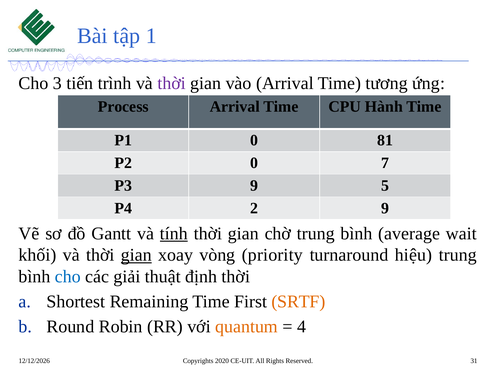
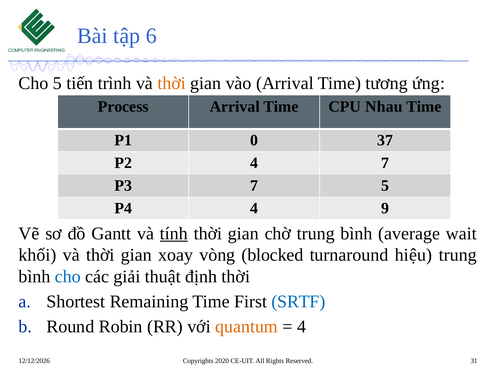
1: 1 -> 6 (151, 36)
Cho 3: 3 -> 5 (57, 83)
thời colour: purple -> orange (172, 83)
Hành: Hành -> Nhau (384, 106)
81: 81 -> 37 (385, 140)
P2 0: 0 -> 4 (254, 163)
P3 9: 9 -> 7 (254, 186)
P4 2: 2 -> 4 (254, 208)
gian underline: present -> none (136, 255)
priority: priority -> blocked (273, 255)
SRTF colour: orange -> blue (298, 302)
